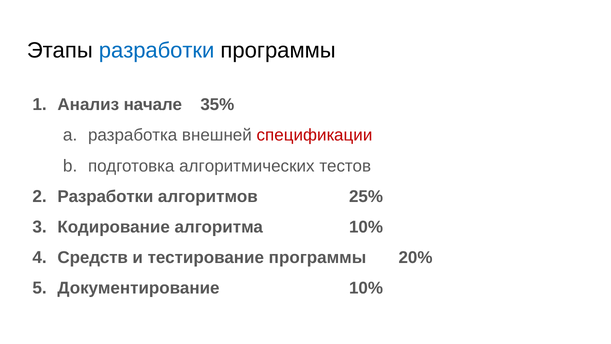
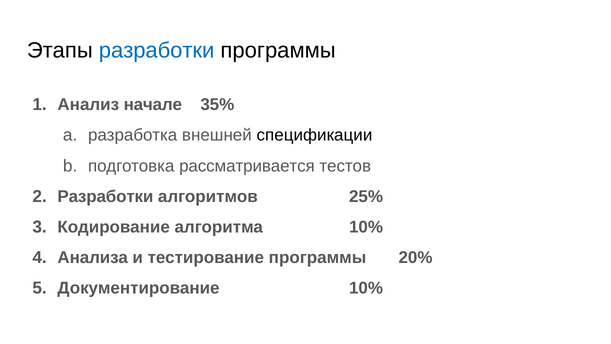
спецификации colour: red -> black (314, 135)
алгоритмических: алгоритмических -> рассматривается (247, 166)
Средств: Средств -> Анализа (93, 257)
